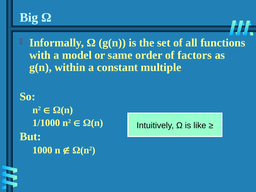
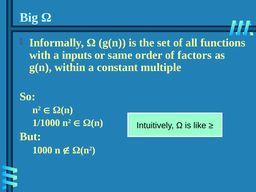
model: model -> inputs (77, 55)
